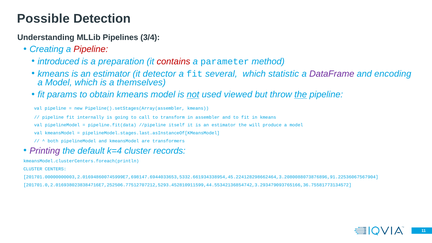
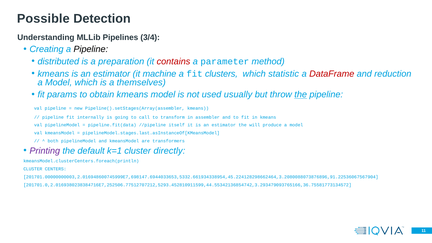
Pipeline colour: red -> black (91, 49)
introduced: introduced -> distributed (58, 62)
detector: detector -> machine (159, 74)
several: several -> clusters (221, 74)
DataFrame colour: purple -> red (332, 74)
encoding: encoding -> reduction (393, 74)
not underline: present -> none (193, 95)
viewed: viewed -> usually (238, 95)
k=4: k=4 -> k=1 (114, 151)
records: records -> directly (169, 151)
